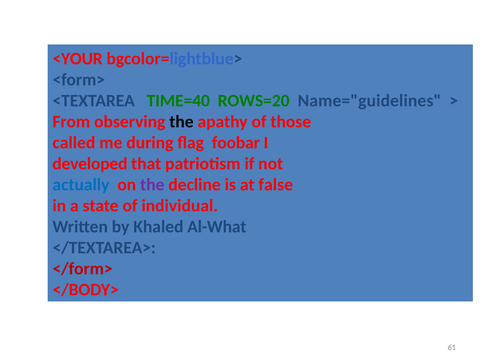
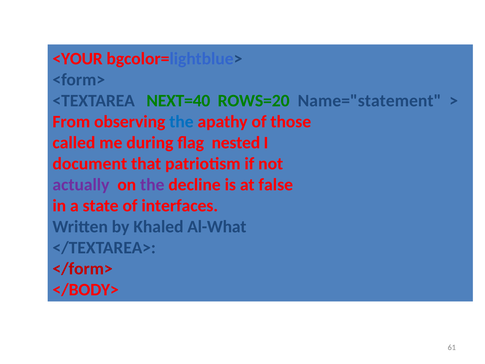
TIME=40: TIME=40 -> NEXT=40 (178, 101)
Name="guidelines: Name="guidelines -> Name="statement (369, 101)
the colour: black -> blue (181, 122)
foobar: foobar -> nested (236, 143)
developed: developed -> document (90, 164)
actually colour: blue -> purple (81, 185)
individual: individual -> interfaces (180, 206)
